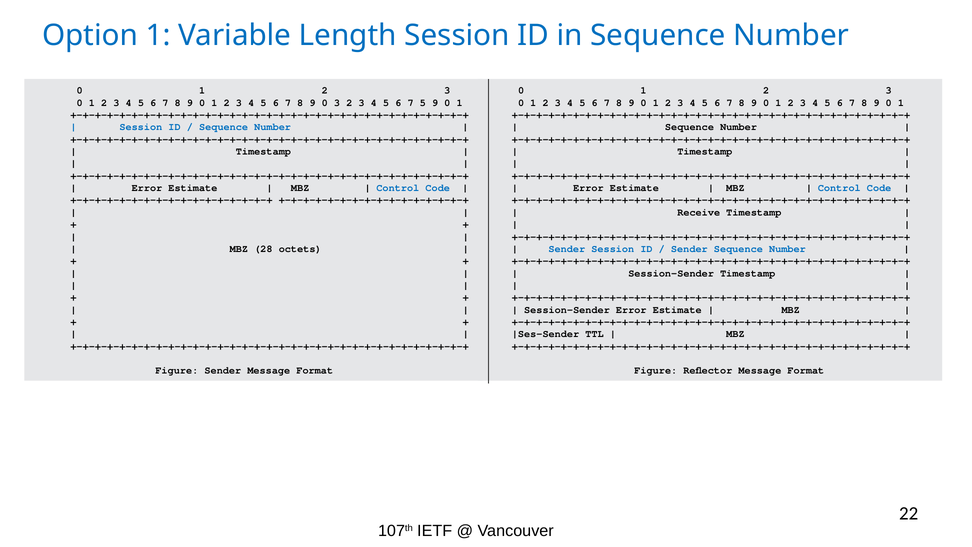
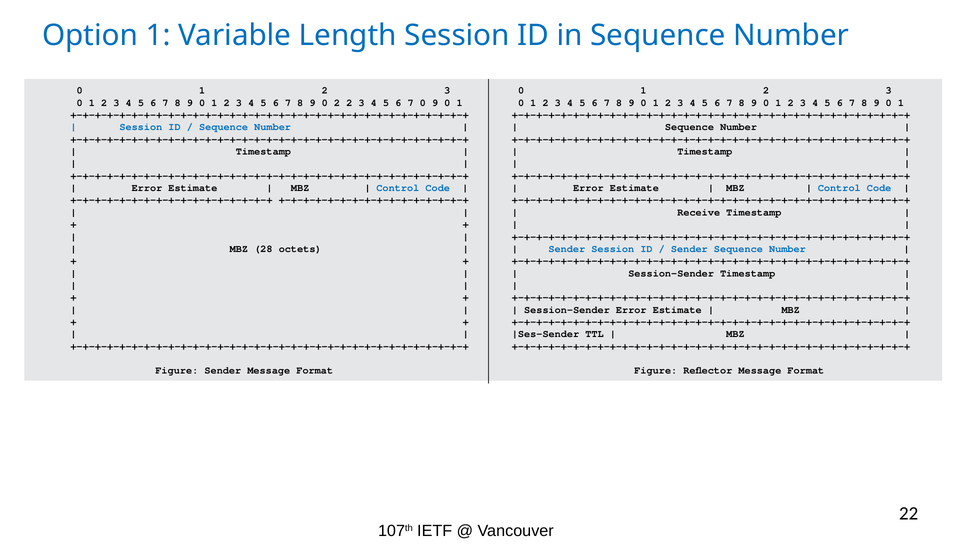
0 3: 3 -> 2 (337, 103)
7 5: 5 -> 0 (423, 103)
